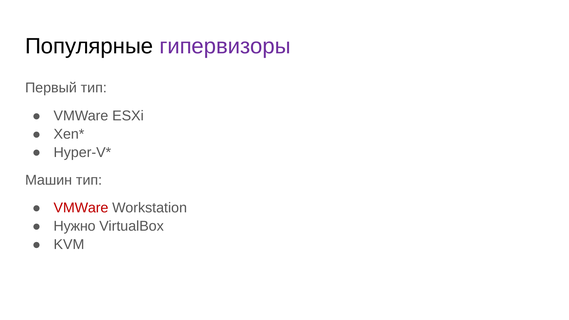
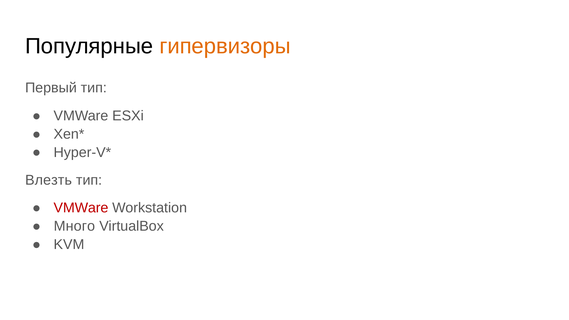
гипервизоры colour: purple -> orange (225, 46)
Машин: Машин -> Влезть (49, 180)
Нужно: Нужно -> Много (74, 226)
